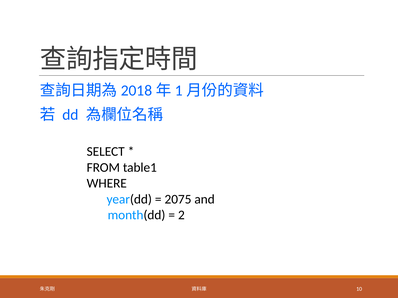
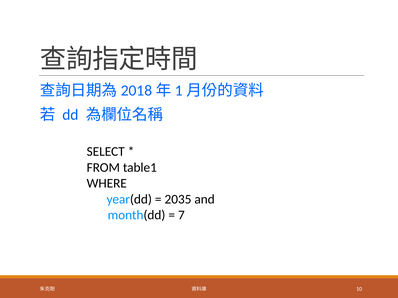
2075: 2075 -> 2035 (178, 200)
2: 2 -> 7 (181, 215)
